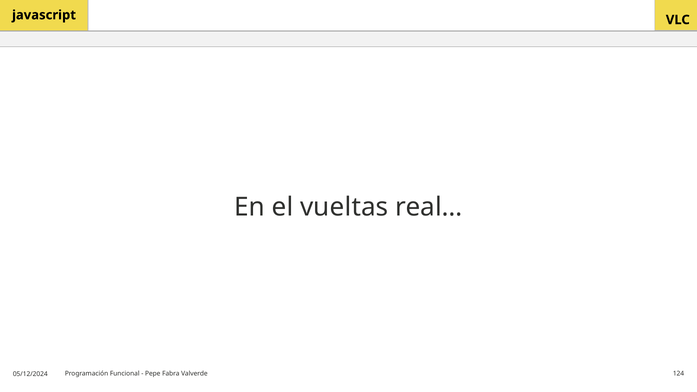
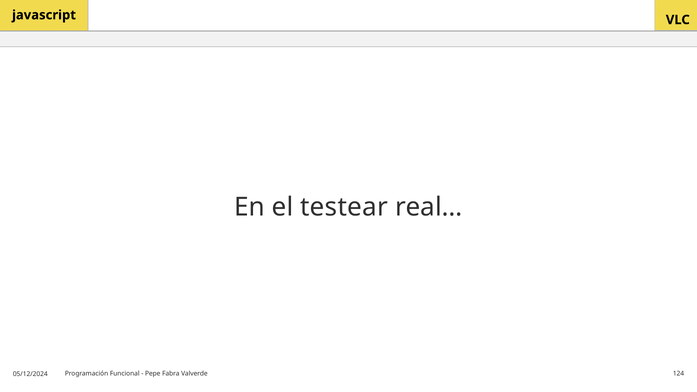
vueltas: vueltas -> testear (344, 207)
